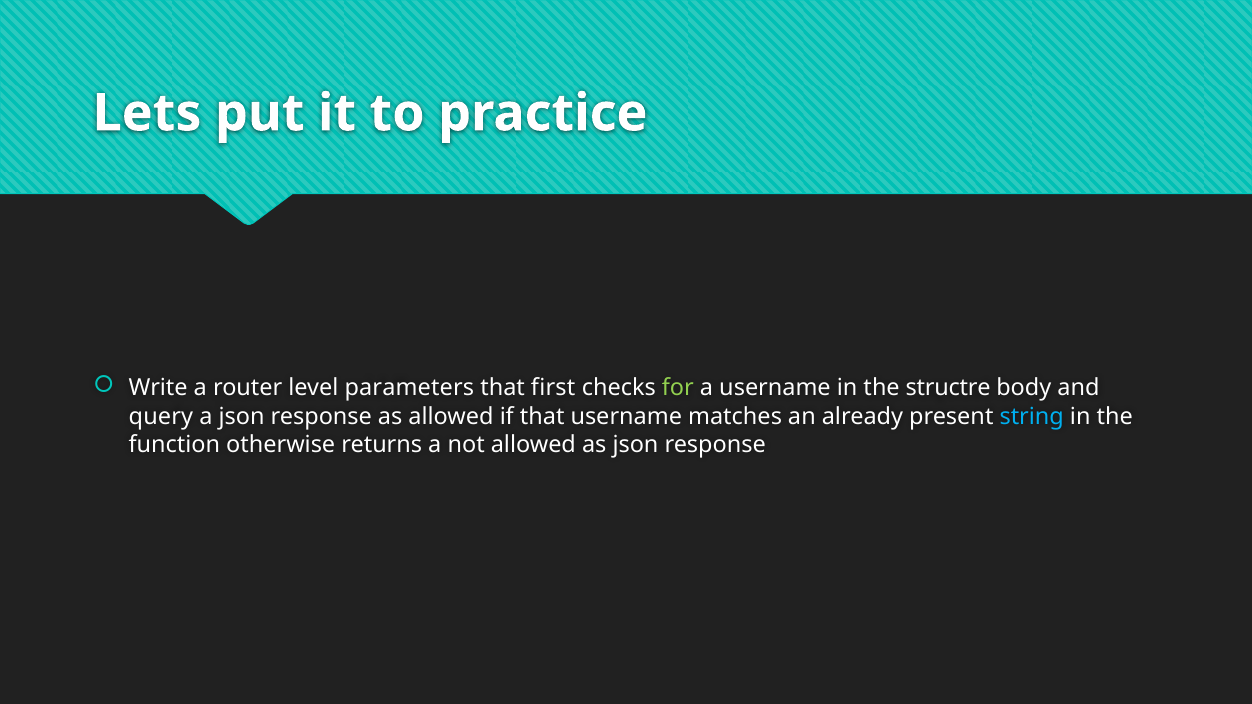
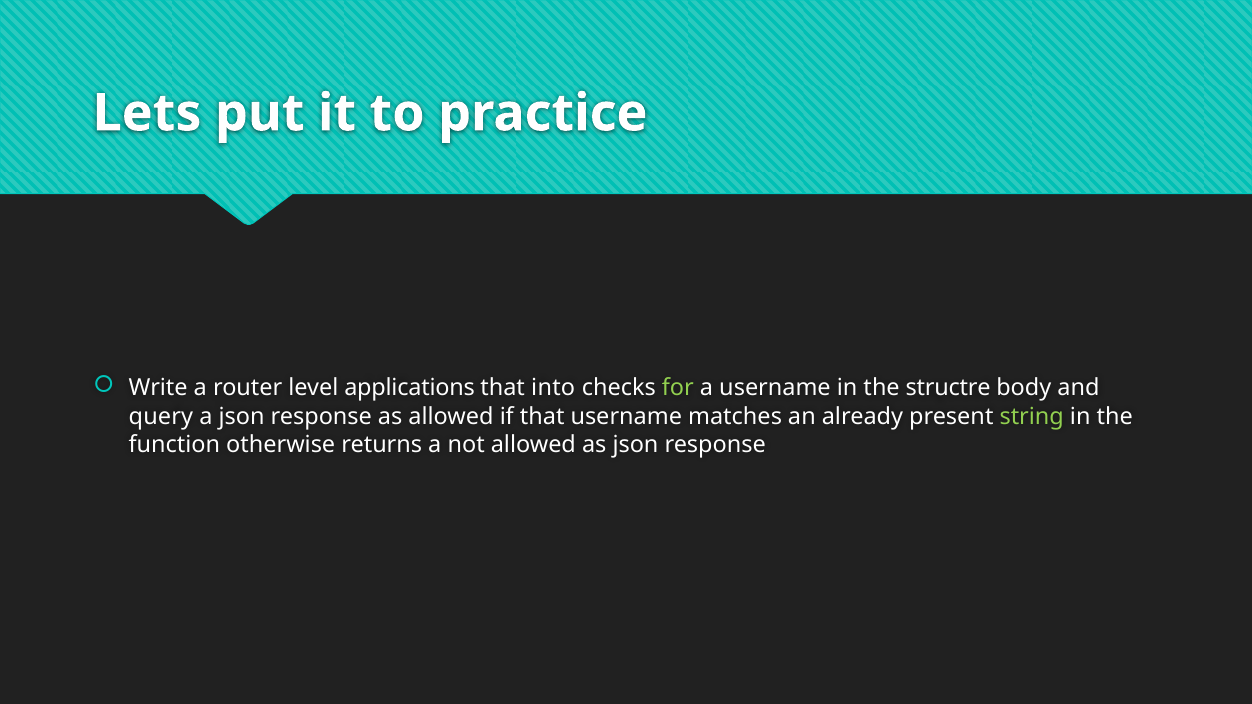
parameters: parameters -> applications (410, 388)
first: first -> into (553, 388)
string colour: light blue -> light green (1032, 417)
